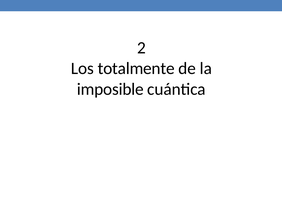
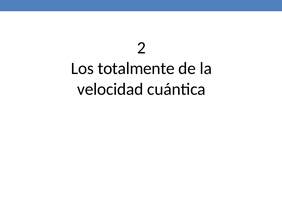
imposible: imposible -> velocidad (110, 89)
